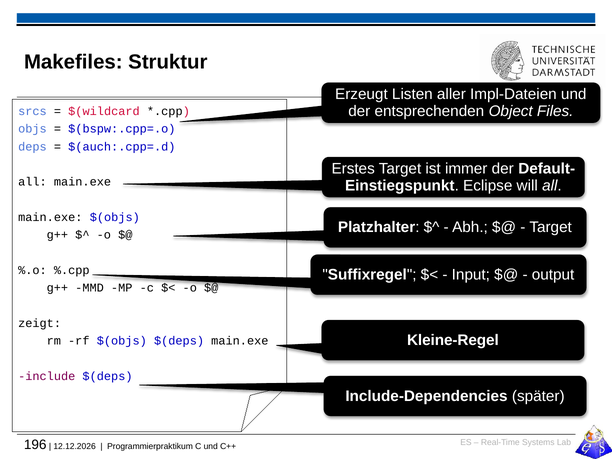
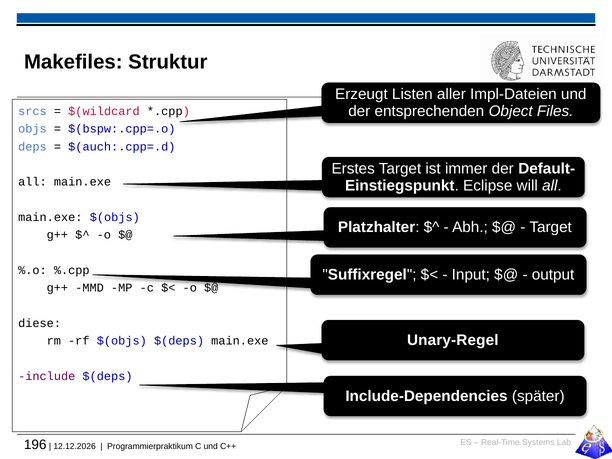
zeigt: zeigt -> diese (40, 323)
Kleine-Regel: Kleine-Regel -> Unary-Regel (453, 340)
